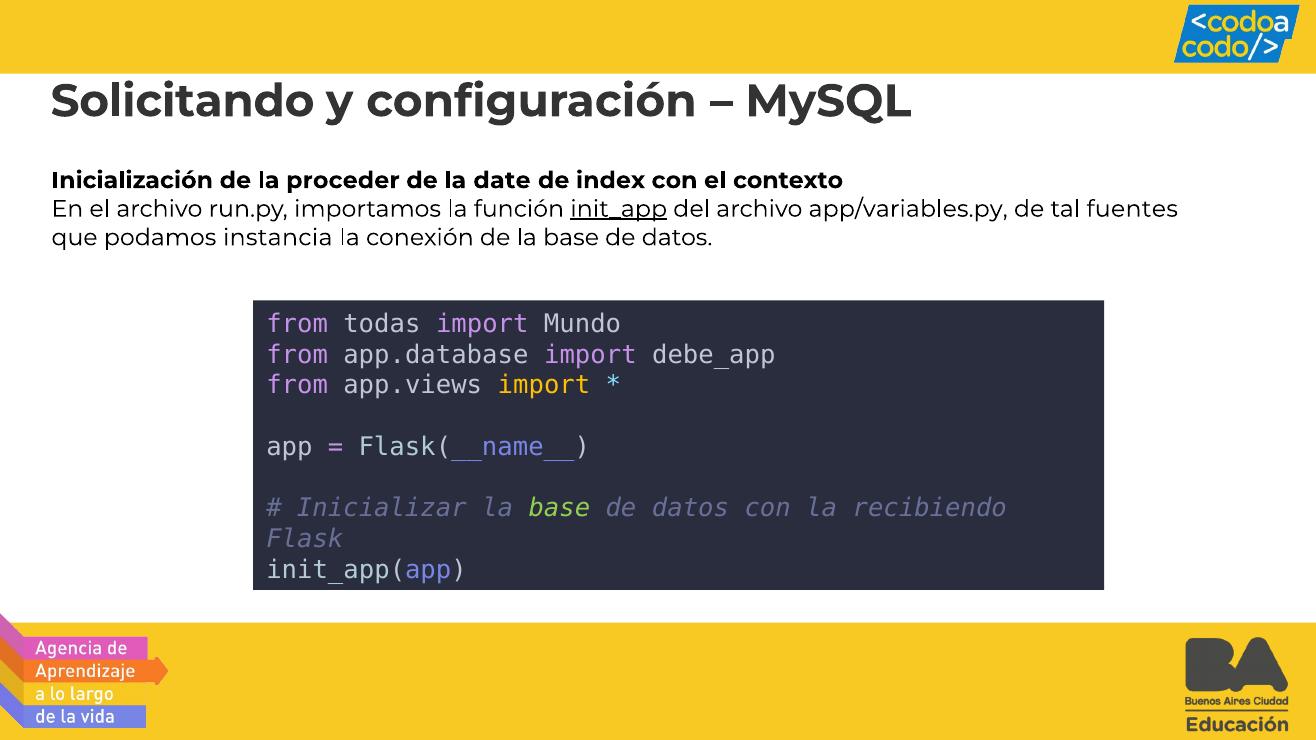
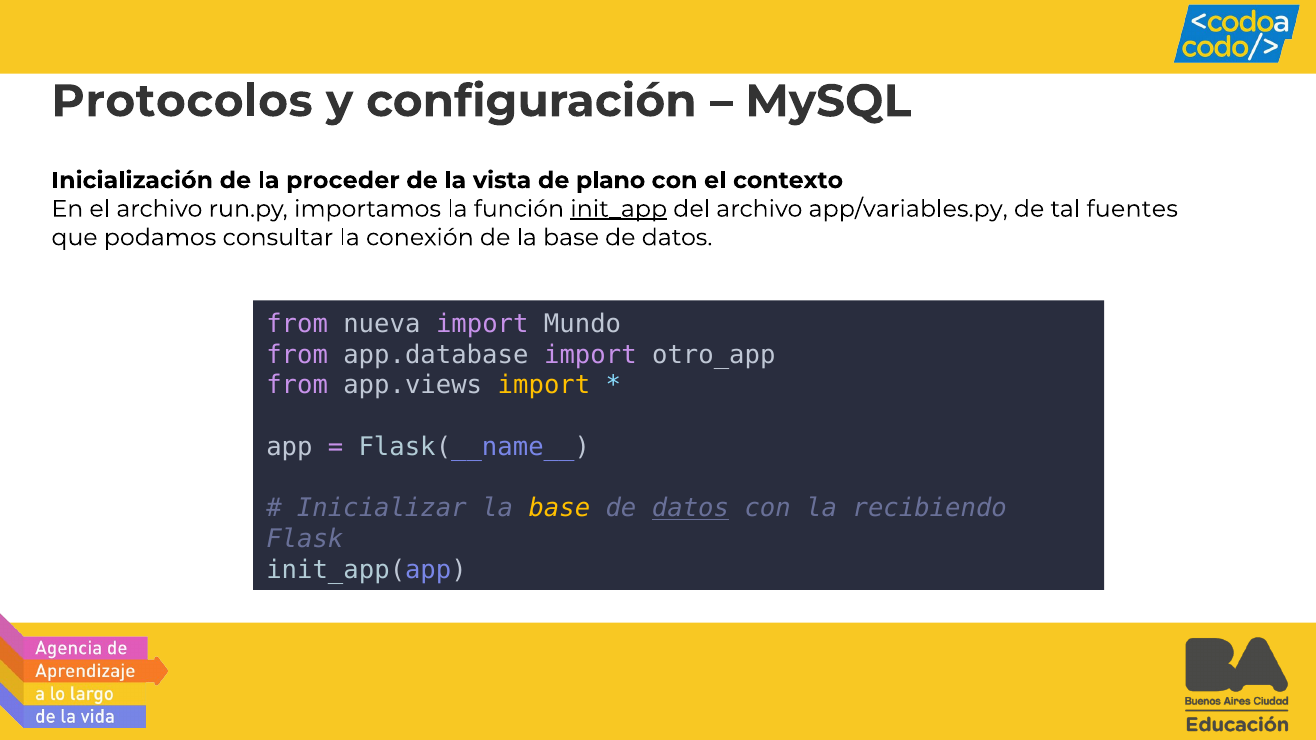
Solicitando: Solicitando -> Protocolos (182, 101)
date: date -> vista (502, 180)
index: index -> plano (611, 180)
instancia: instancia -> consultar (278, 238)
todas: todas -> nueva (382, 324)
debe_app: debe_app -> otro_app (714, 355)
base colour: light green -> yellow (559, 509)
datos underline: none -> present (690, 509)
